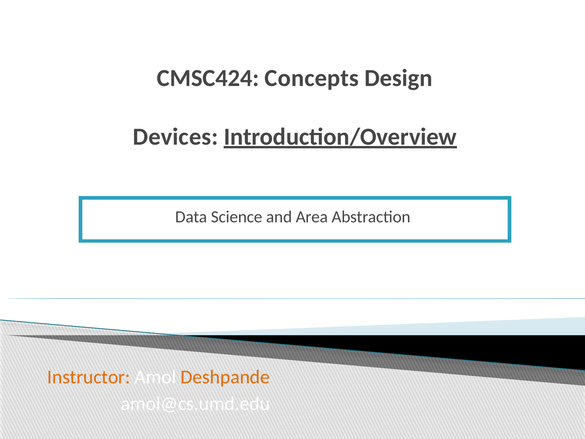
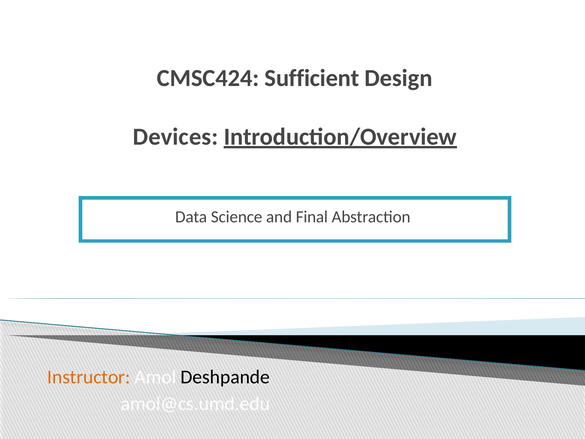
Concepts: Concepts -> Sufficient (312, 78)
Area: Area -> Final (312, 217)
Deshpande colour: orange -> black (225, 377)
